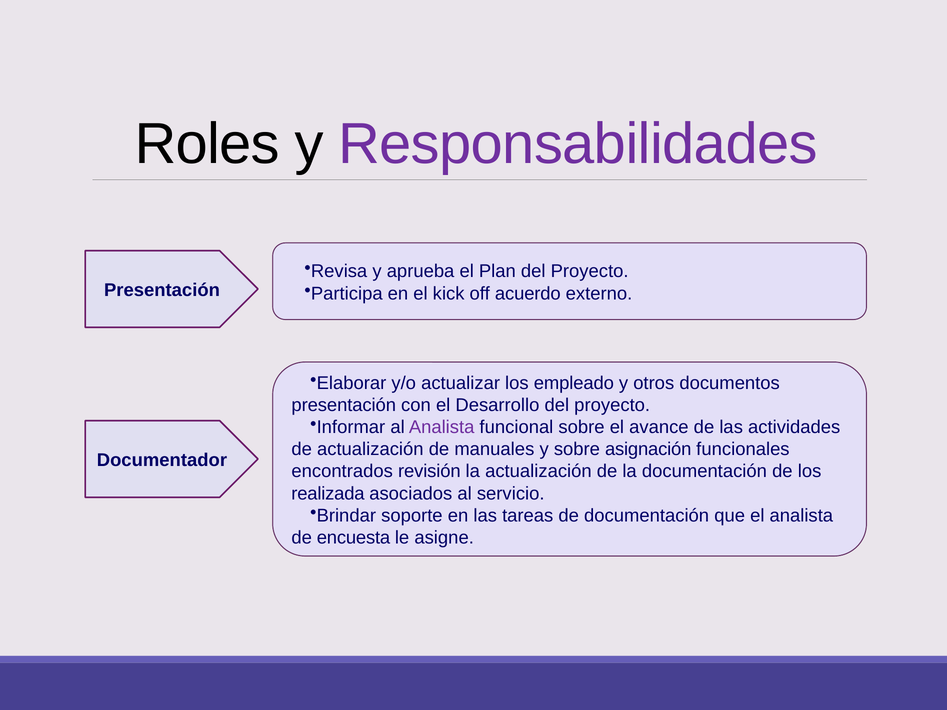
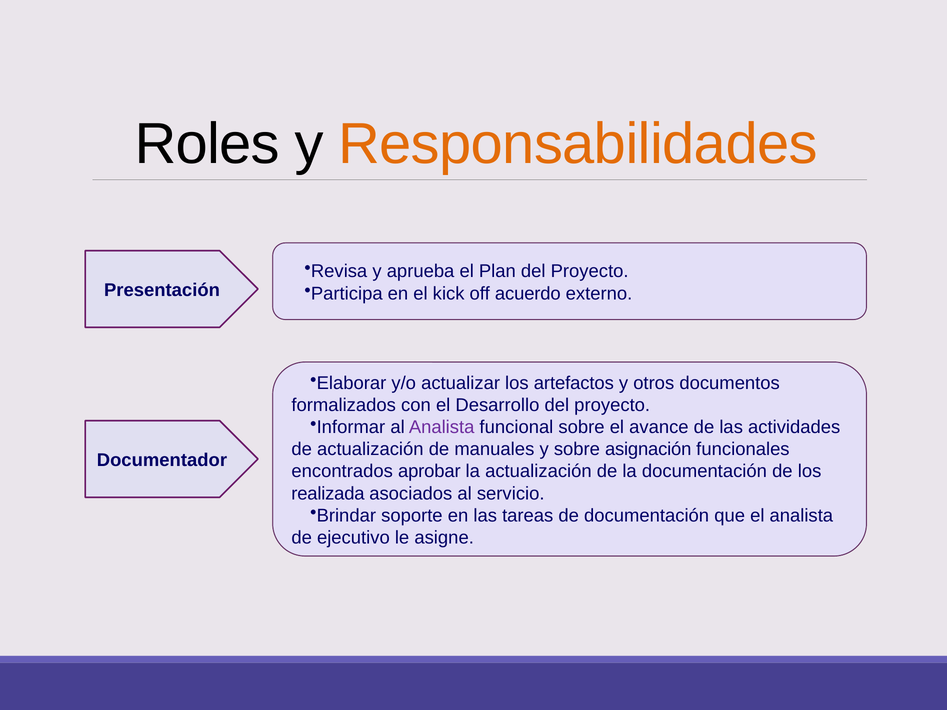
Responsabilidades colour: purple -> orange (578, 144)
empleado: empleado -> artefactos (574, 383)
presentación: presentación -> formalizados (344, 405)
revisión: revisión -> aprobar (429, 472)
encuesta: encuesta -> ejecutivo (353, 538)
